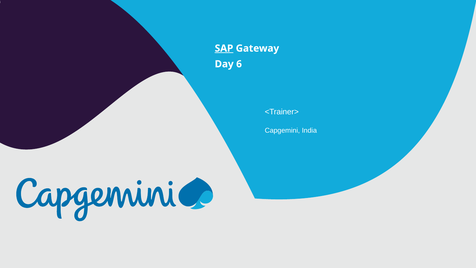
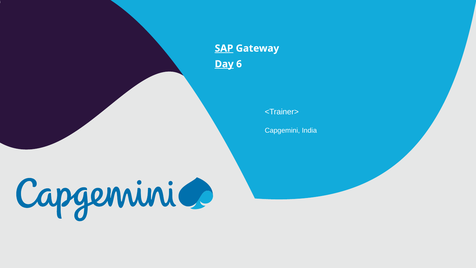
Day underline: none -> present (224, 64)
